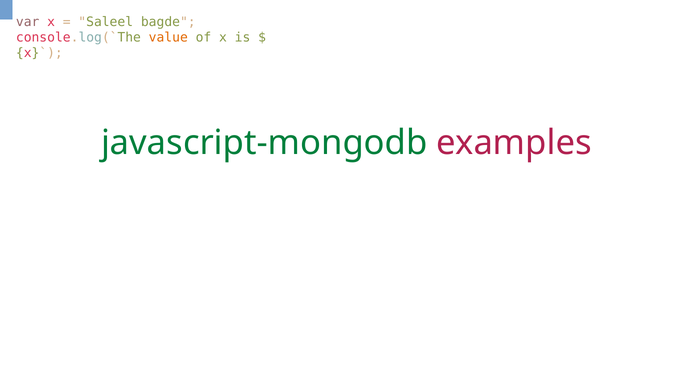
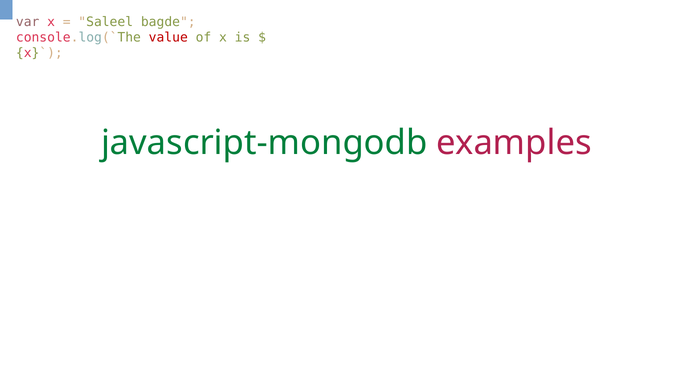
value colour: orange -> red (168, 38)
